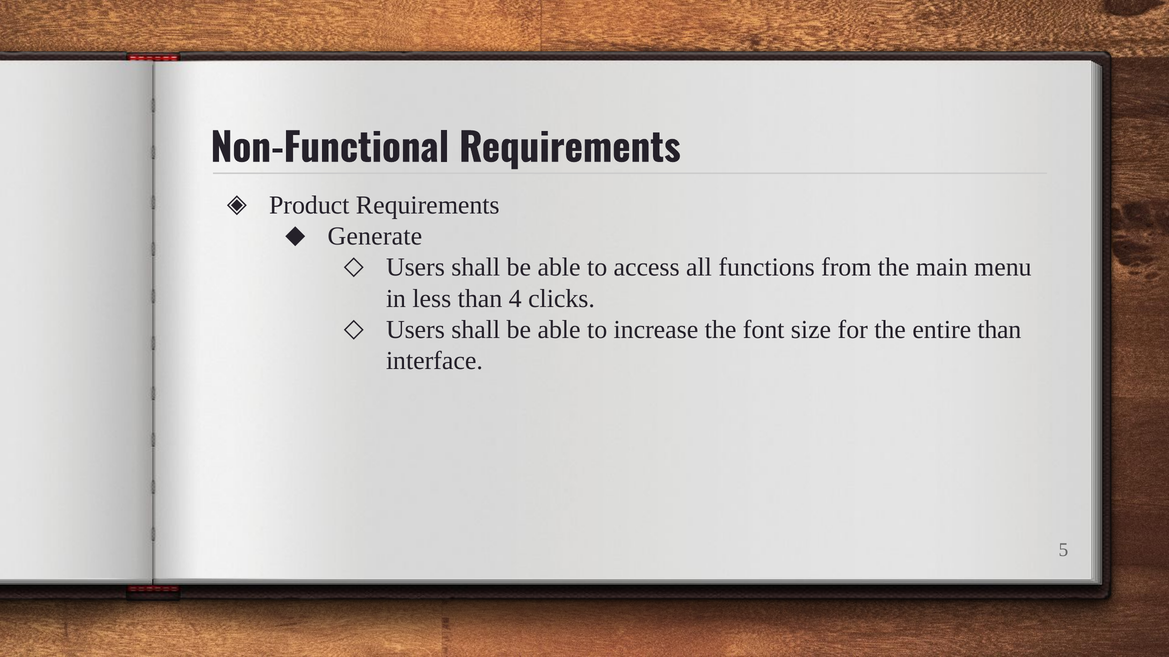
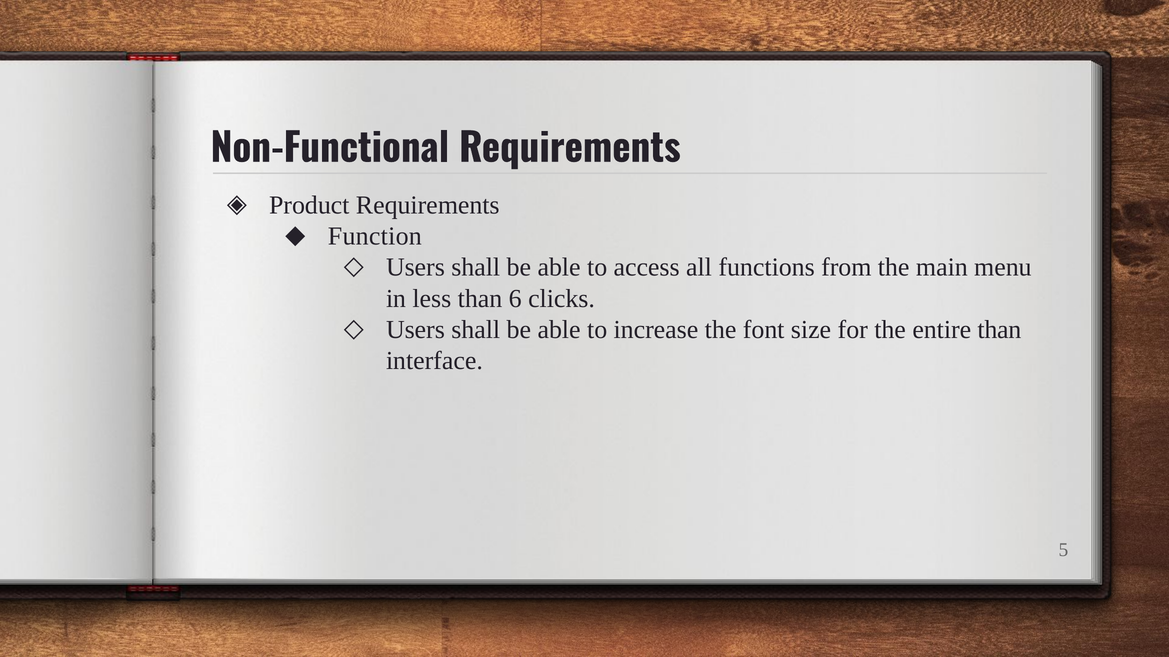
Generate: Generate -> Function (375, 237)
4: 4 -> 6 (515, 299)
